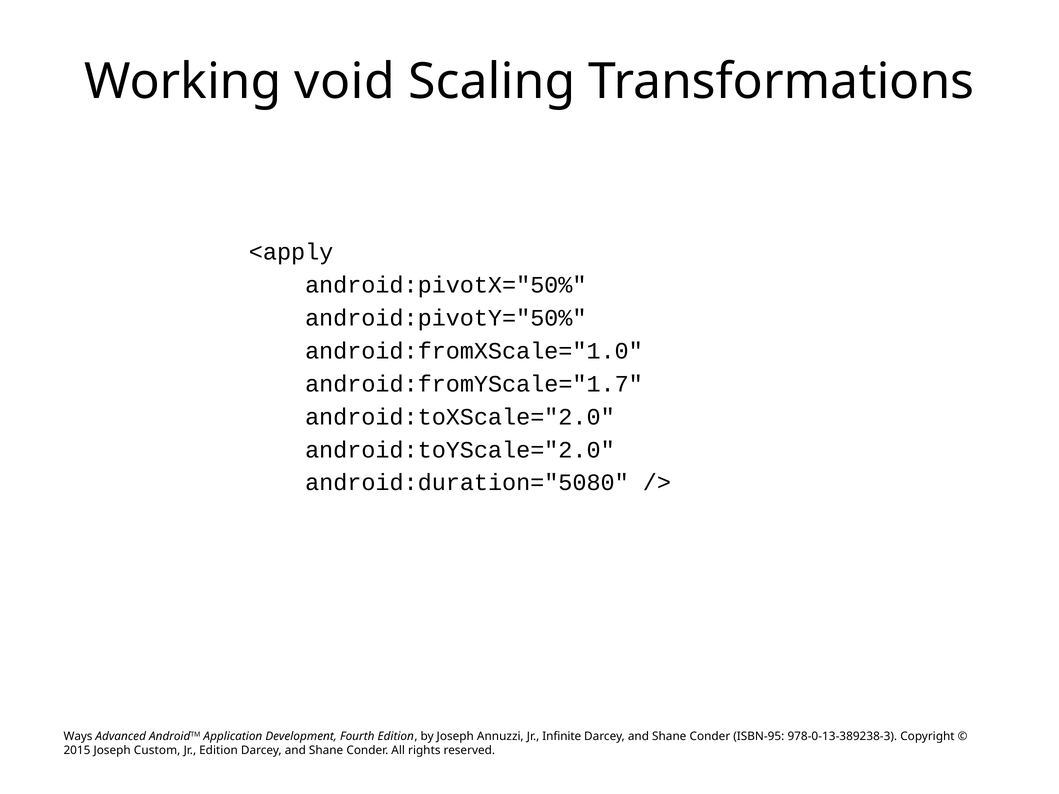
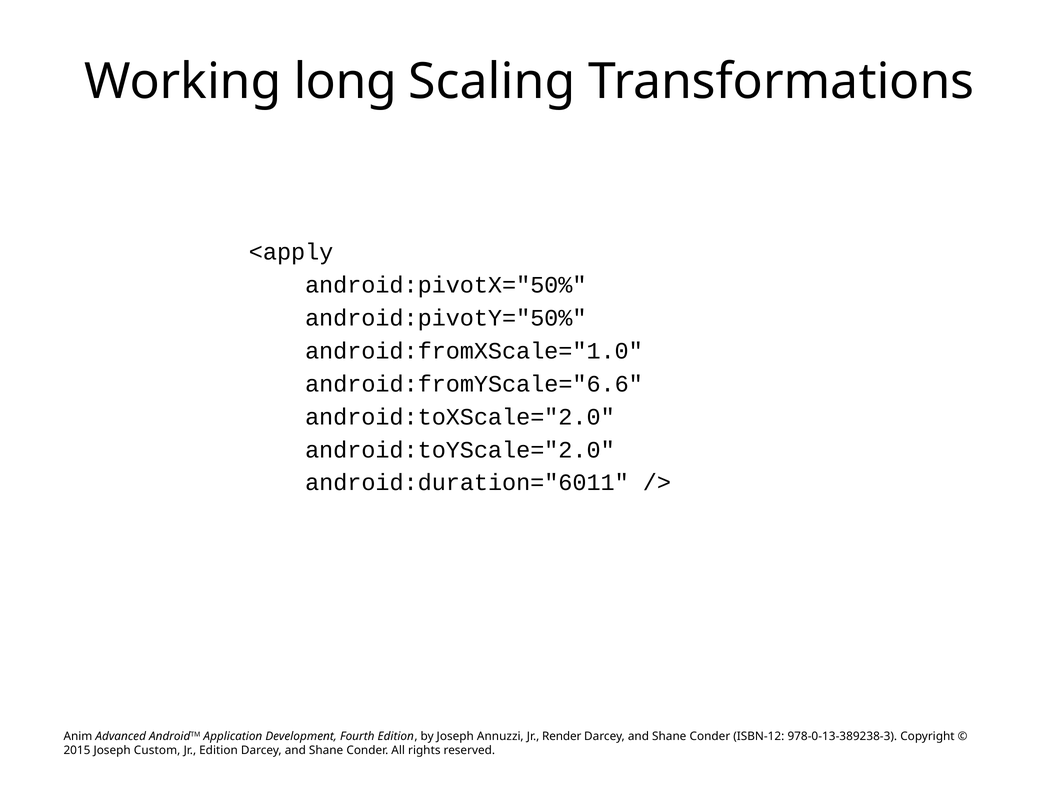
void: void -> long (345, 82)
android:fromYScale="1.7: android:fromYScale="1.7 -> android:fromYScale="6.6 (474, 384)
android:duration="5080: android:duration="5080 -> android:duration="6011 (467, 483)
Ways: Ways -> Anim (78, 736)
Infinite: Infinite -> Render (562, 736)
ISBN-95: ISBN-95 -> ISBN-12 (759, 736)
